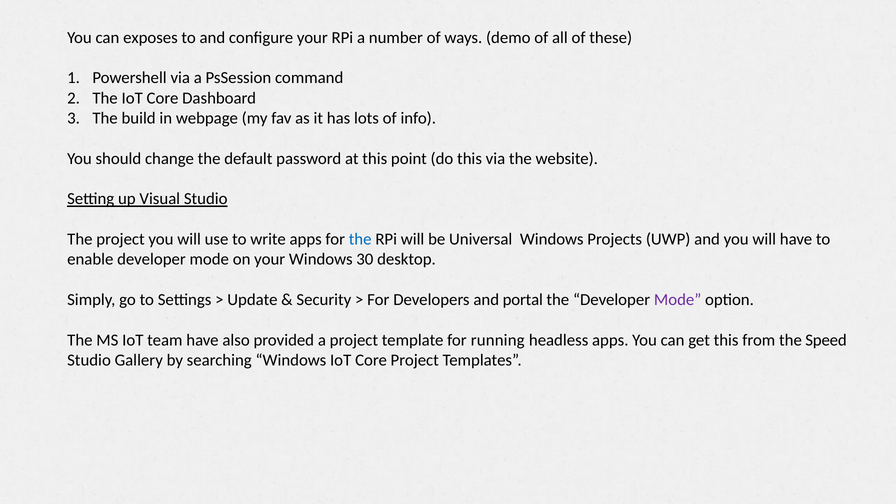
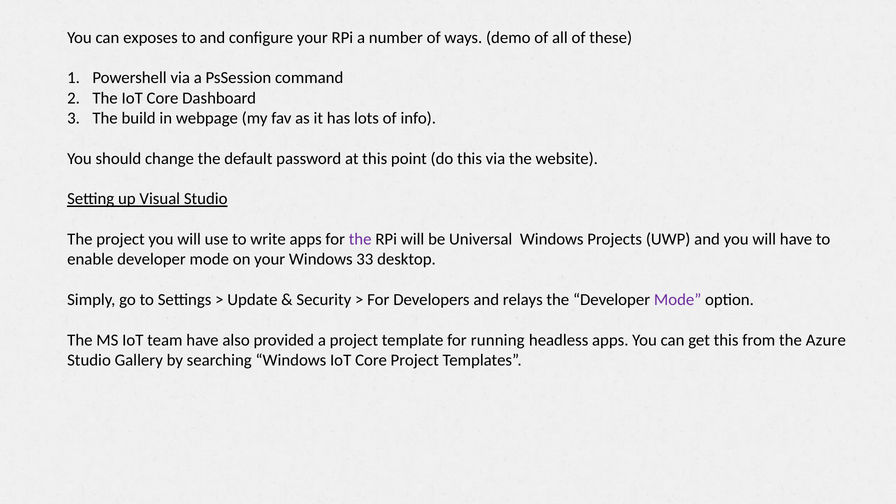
the colour: blue -> purple (360, 239)
30: 30 -> 33 (365, 259)
portal: portal -> relays (523, 300)
Speed: Speed -> Azure (826, 340)
